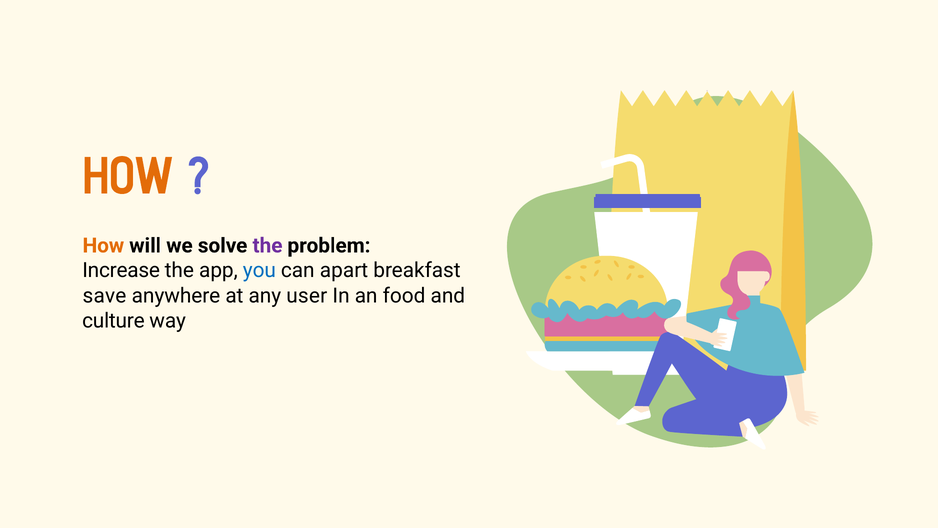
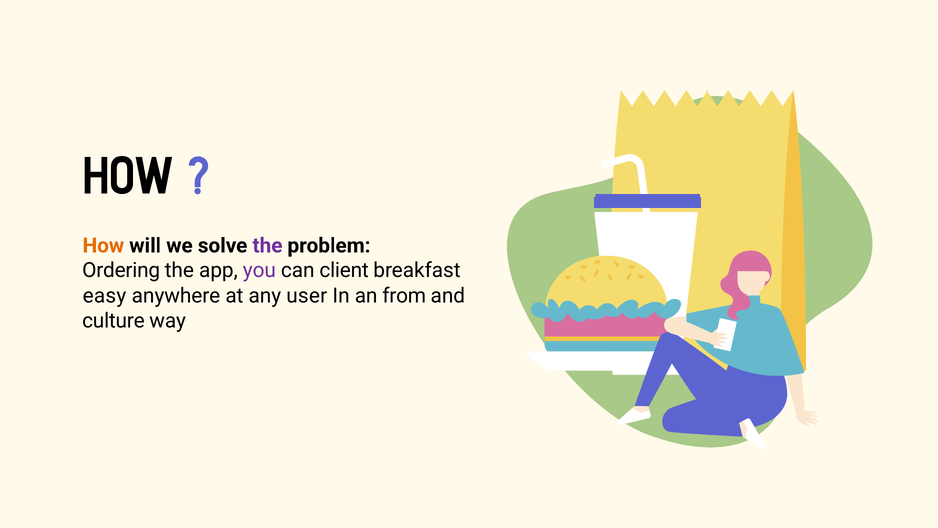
HOW colour: orange -> black (128, 176)
Increase: Increase -> Ordering (121, 270)
you colour: blue -> purple (259, 270)
apart: apart -> client (344, 270)
save: save -> easy (104, 295)
food: food -> from (404, 295)
